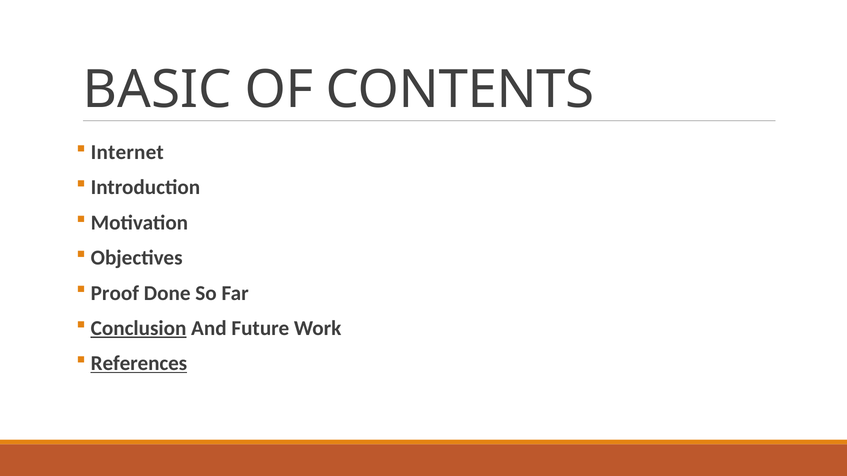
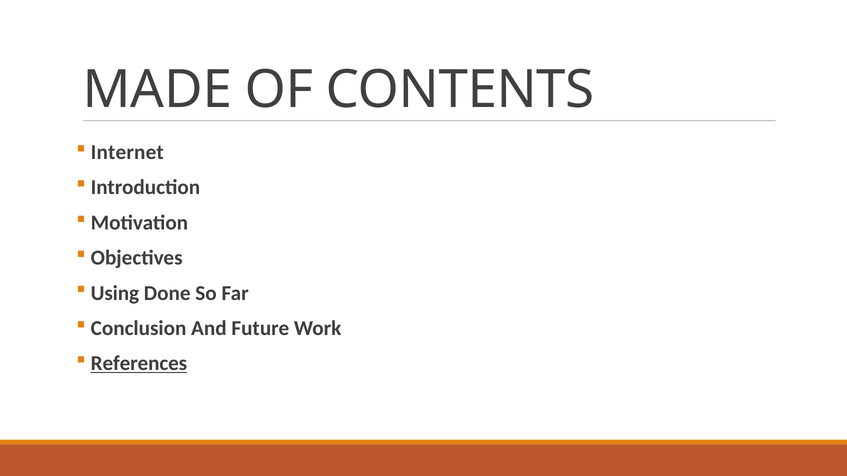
BASIC: BASIC -> MADE (157, 90)
Proof: Proof -> Using (115, 293)
Conclusion underline: present -> none (139, 329)
